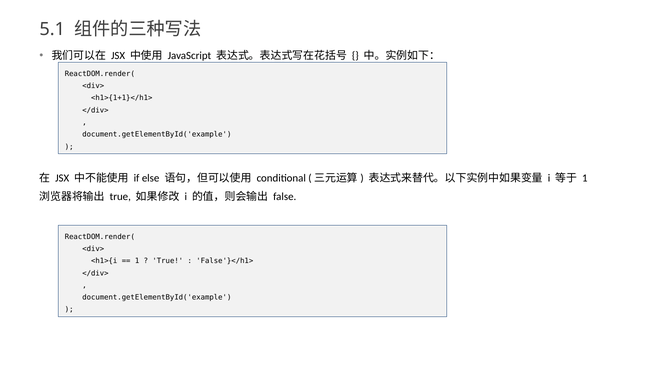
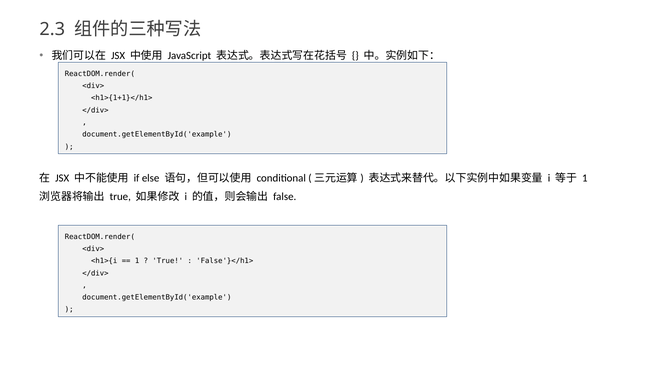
5.1: 5.1 -> 2.3 (52, 29)
